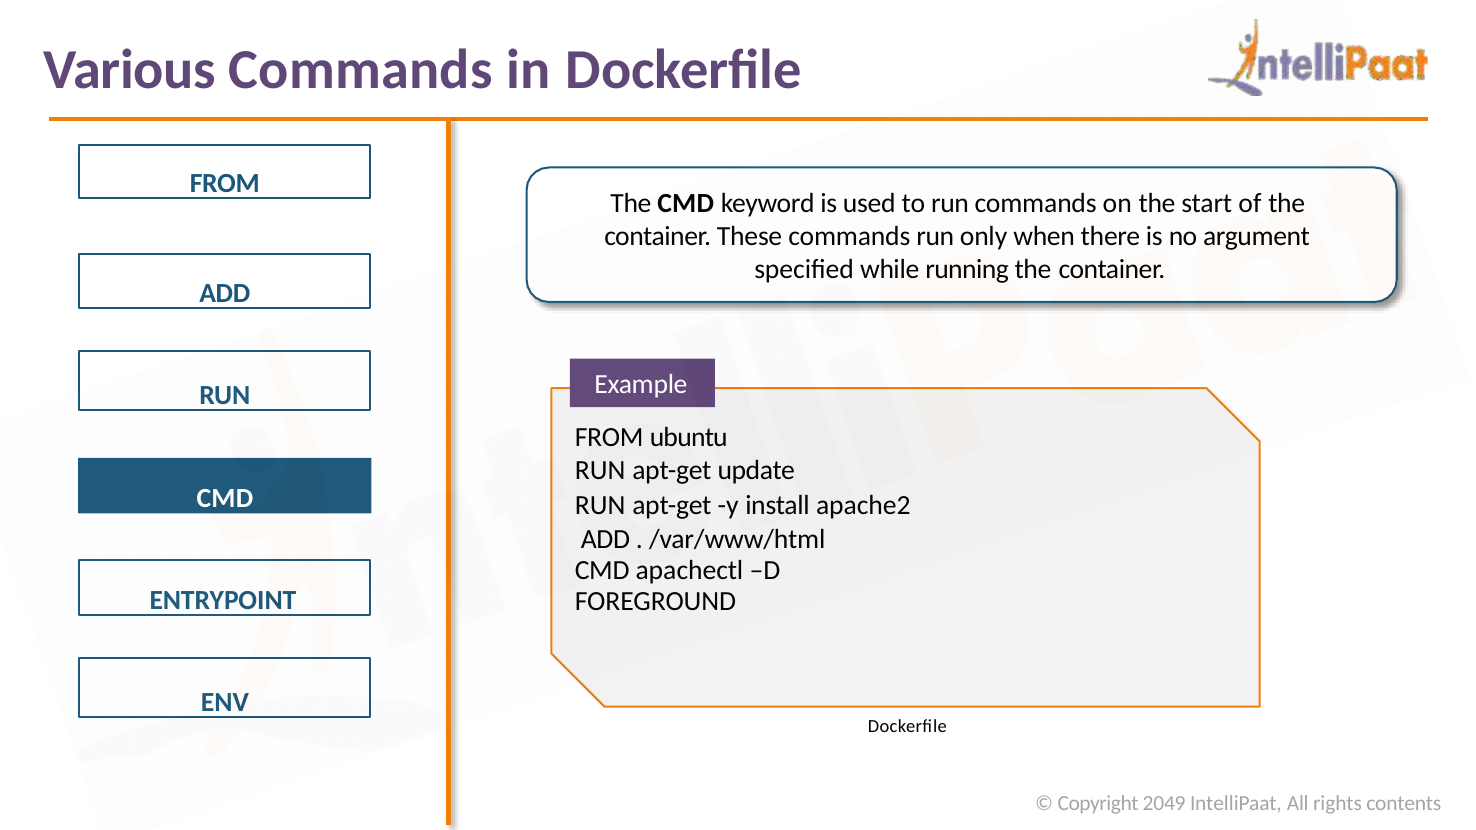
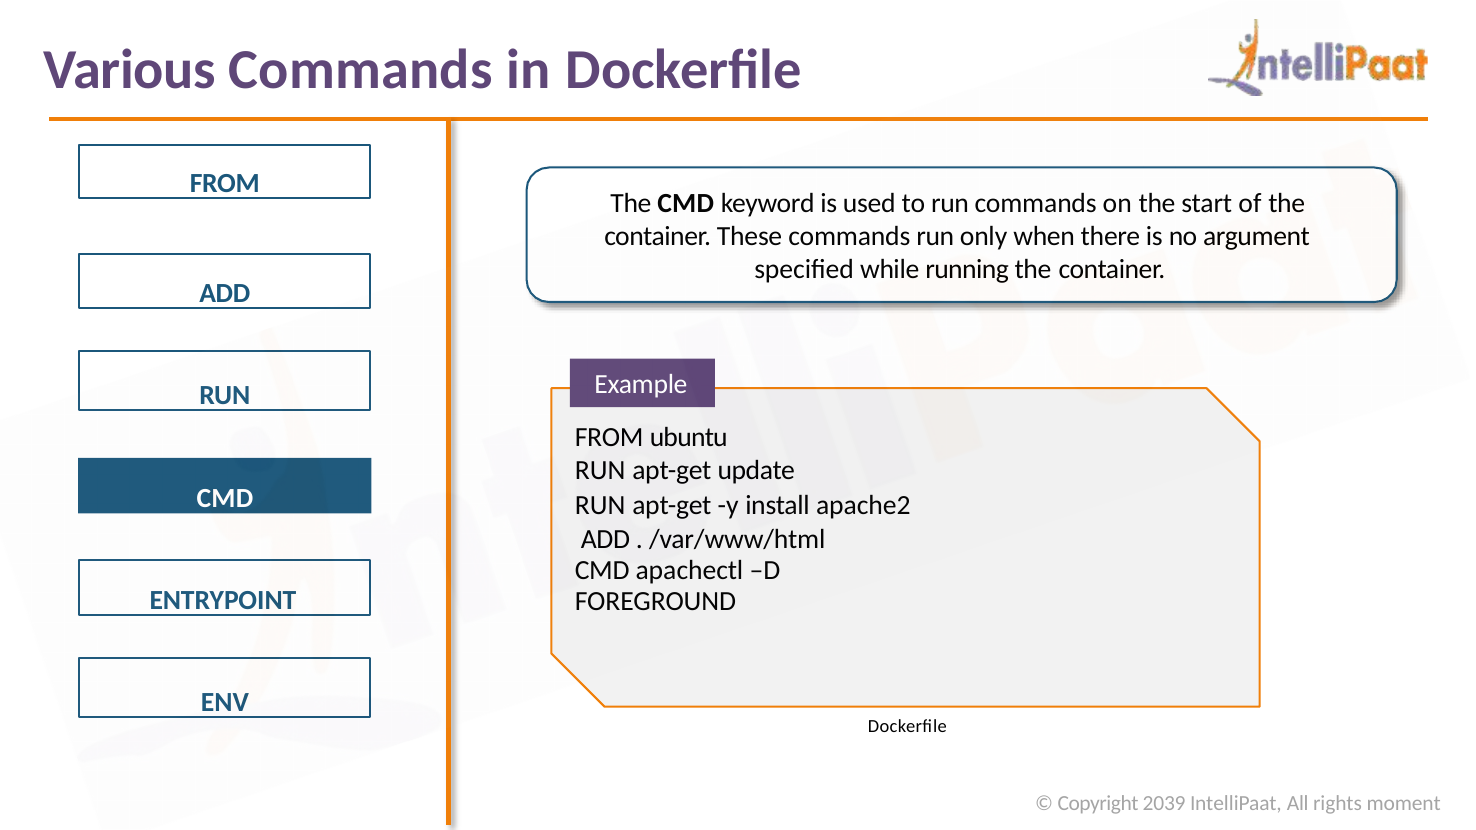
2049: 2049 -> 2039 (1164, 803)
contents: contents -> moment (1404, 803)
